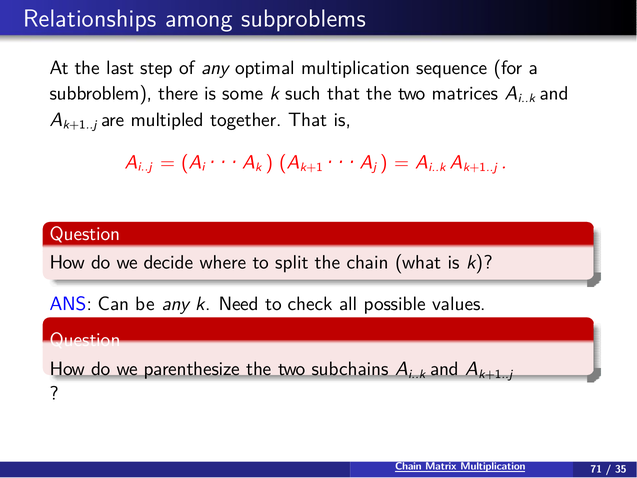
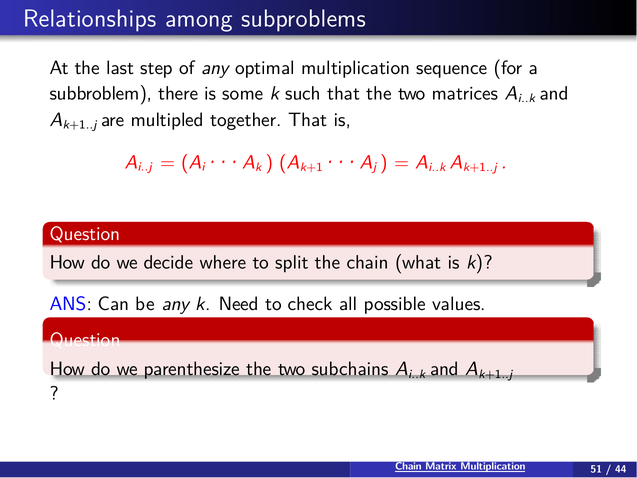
71: 71 -> 51 (596, 469)
35: 35 -> 44 (621, 469)
